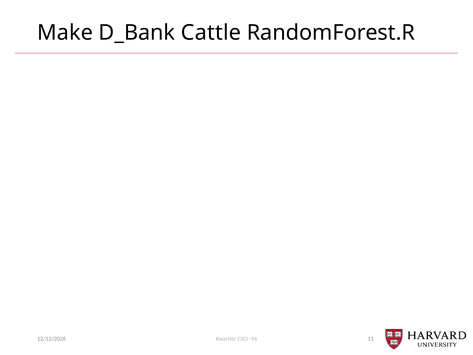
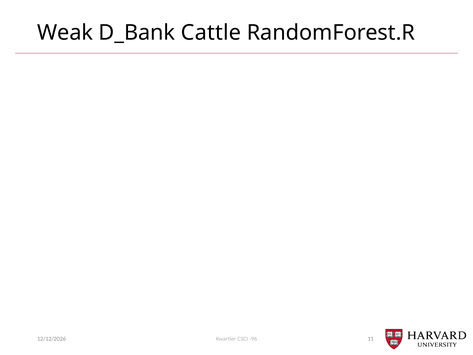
Make: Make -> Weak (65, 33)
